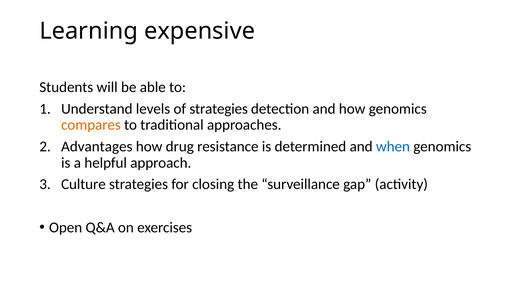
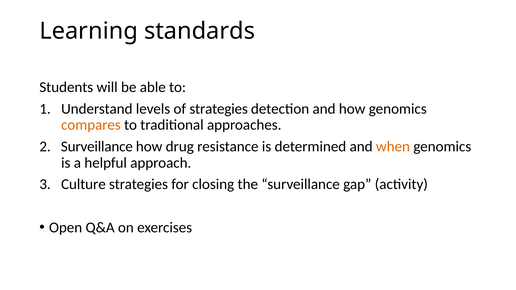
expensive: expensive -> standards (200, 31)
Advantages: Advantages -> Surveillance (97, 147)
when colour: blue -> orange (393, 147)
